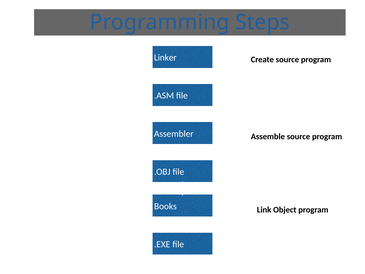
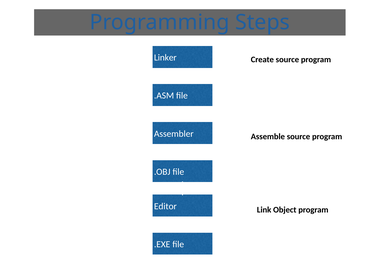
Books: Books -> Editor (165, 206)
